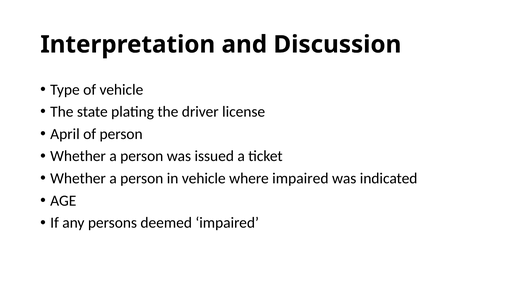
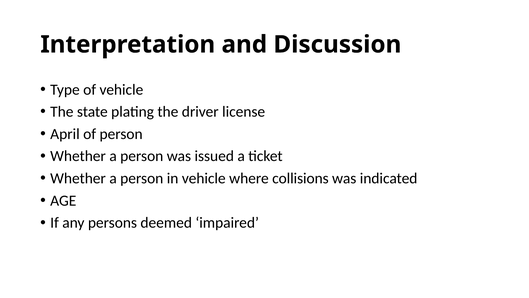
where impaired: impaired -> collisions (300, 178)
